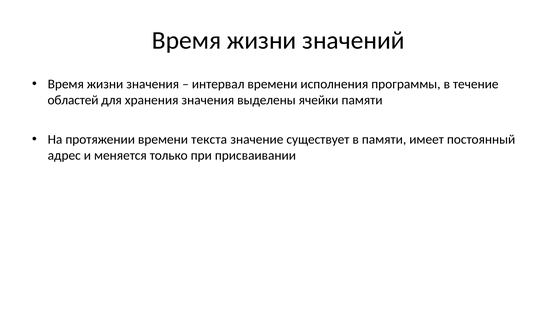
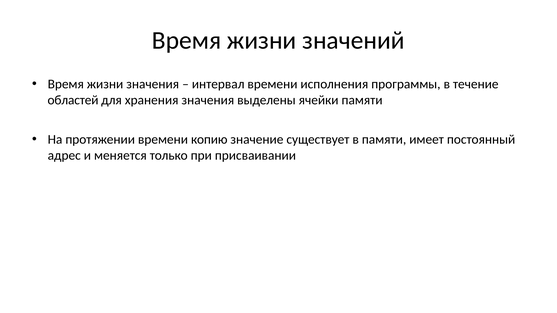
текста: текста -> копию (209, 140)
